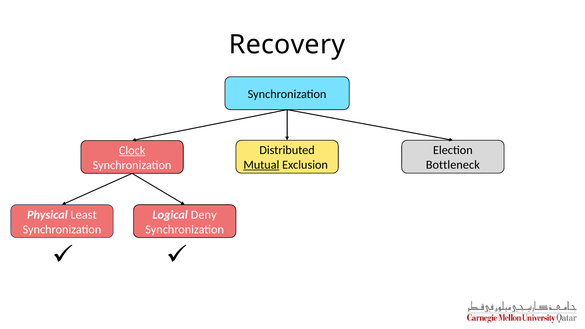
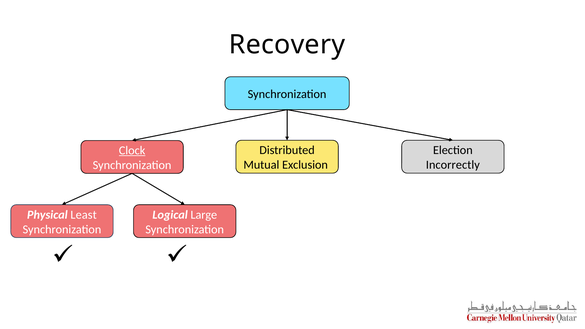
Mutual underline: present -> none (261, 165)
Bottleneck: Bottleneck -> Incorrectly (453, 165)
Deny: Deny -> Large (204, 215)
